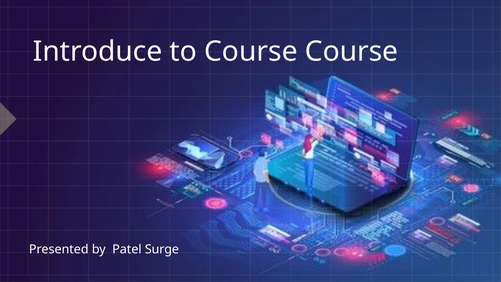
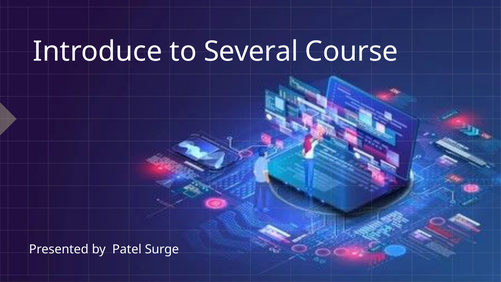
to Course: Course -> Several (251, 51)
